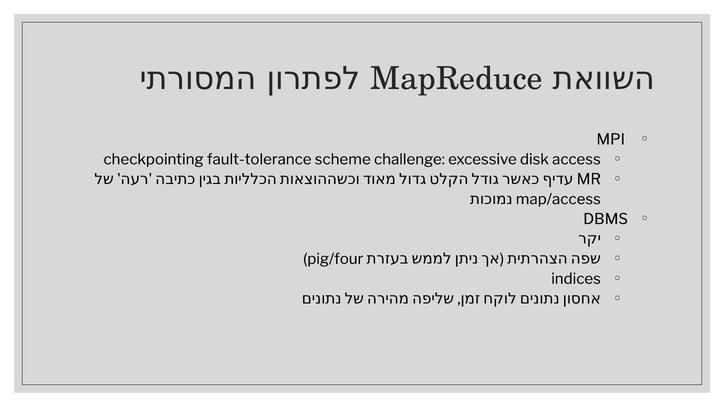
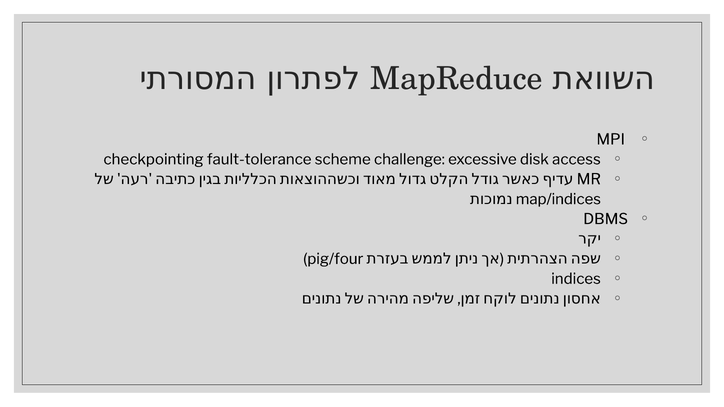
map/access: map/access -> map/indices (558, 199)
